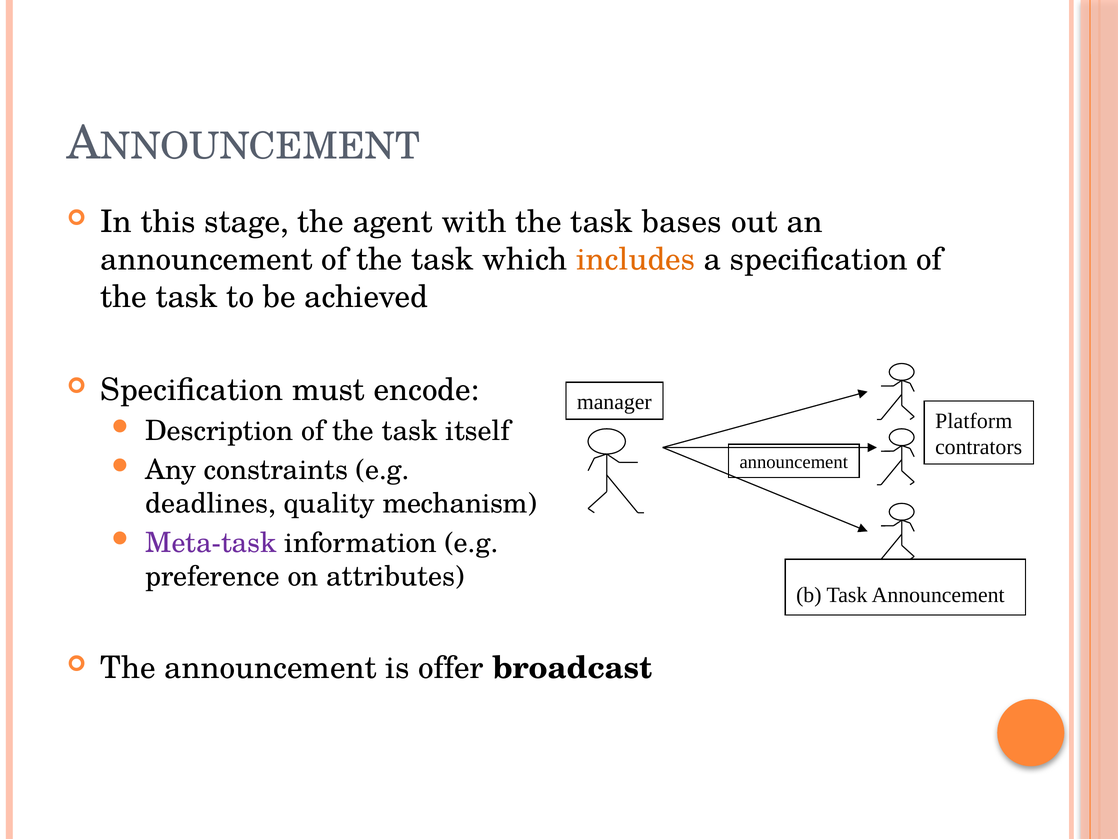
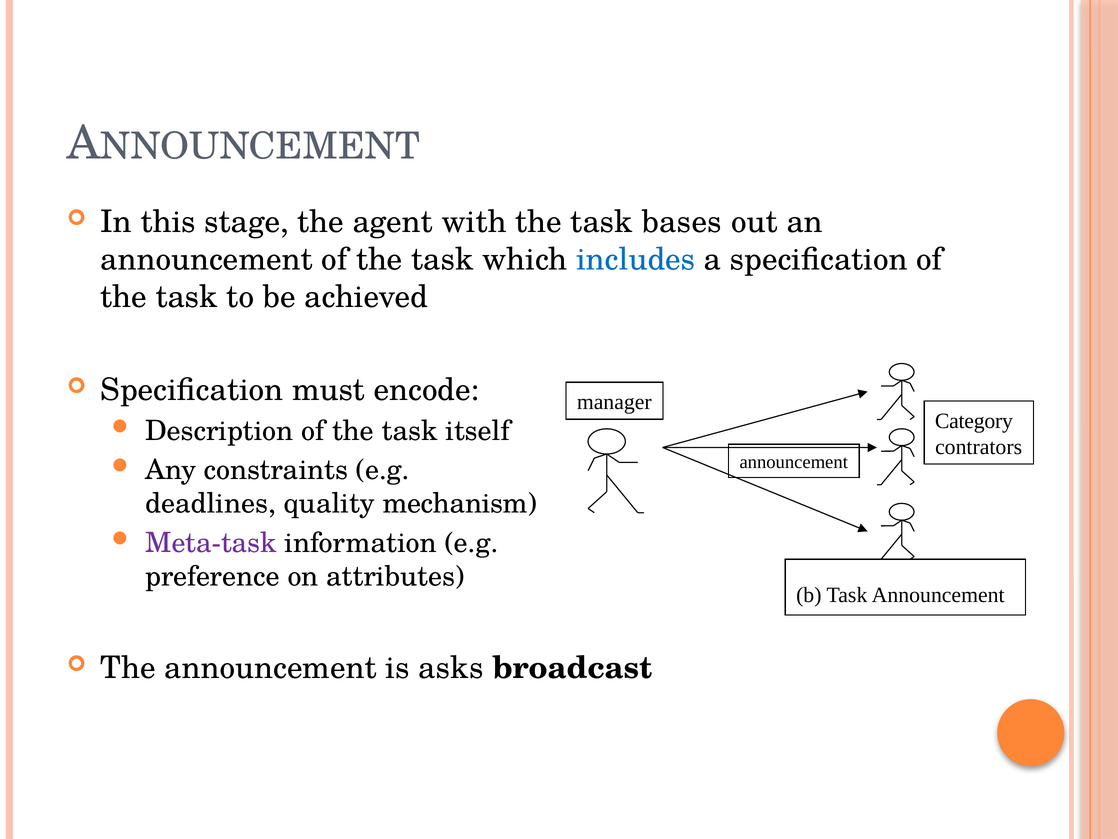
includes colour: orange -> blue (636, 259)
Platform: Platform -> Category (974, 421)
offer: offer -> asks (451, 668)
